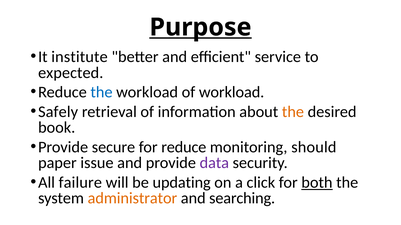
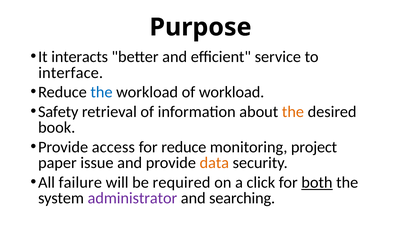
Purpose underline: present -> none (200, 27)
institute: institute -> interacts (80, 57)
expected: expected -> interface (71, 73)
Safely: Safely -> Safety (58, 112)
secure: secure -> access (113, 148)
should: should -> project (314, 148)
data colour: purple -> orange (214, 163)
updating: updating -> required (182, 183)
administrator colour: orange -> purple (132, 199)
